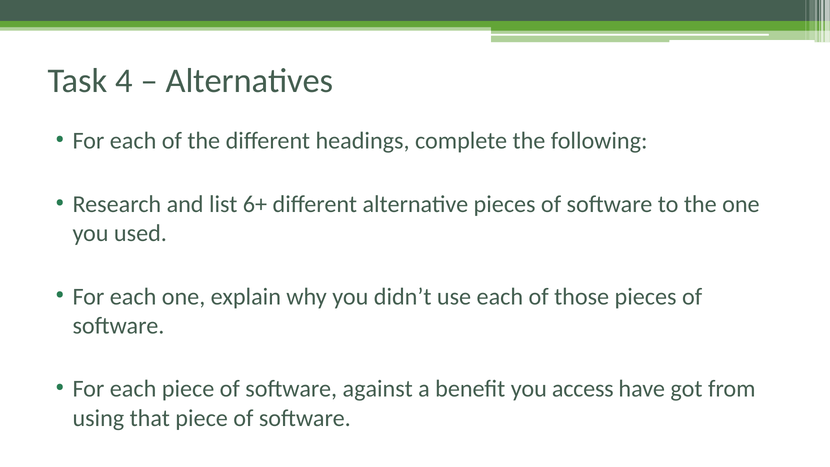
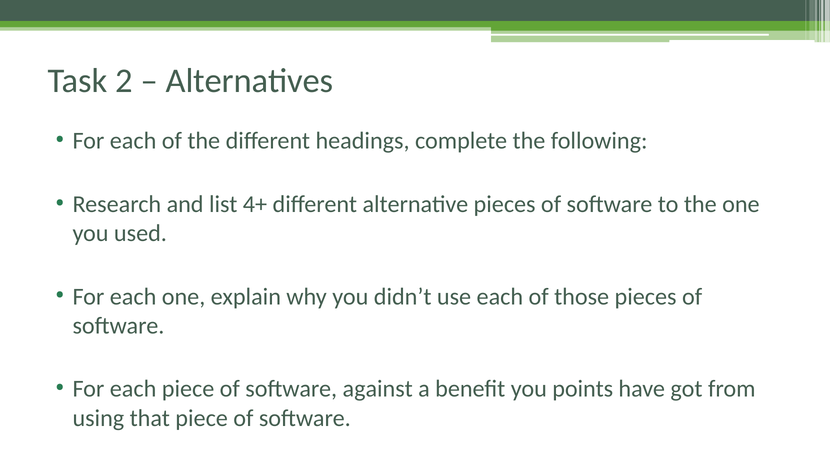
4: 4 -> 2 (124, 81)
6+: 6+ -> 4+ (255, 204)
access: access -> points (583, 389)
